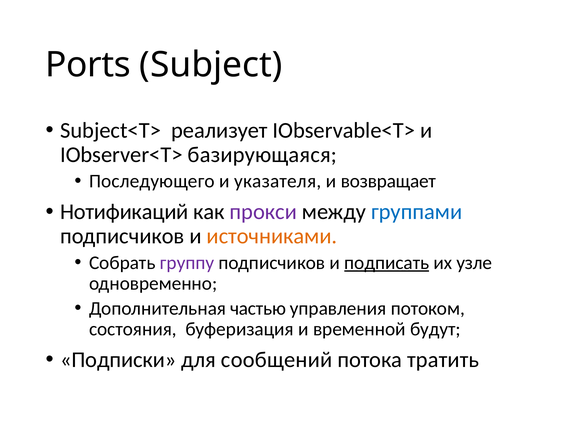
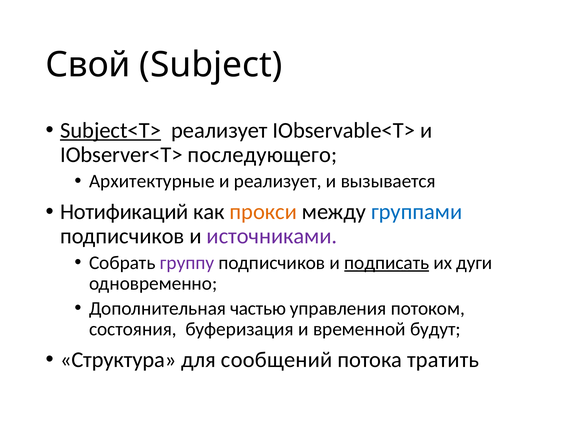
Ports: Ports -> Свой (88, 65)
Subject<T> underline: none -> present (110, 130)
базирующаяся: базирующаяся -> последующего (262, 155)
Последующего: Последующего -> Архитектурные (152, 181)
и указателя: указателя -> реализует (278, 181)
возвращает: возвращает -> вызывается (388, 181)
прокси colour: purple -> orange (263, 212)
источниками colour: orange -> purple (272, 236)
узле: узле -> дуги (474, 263)
Подписки: Подписки -> Структура (118, 360)
